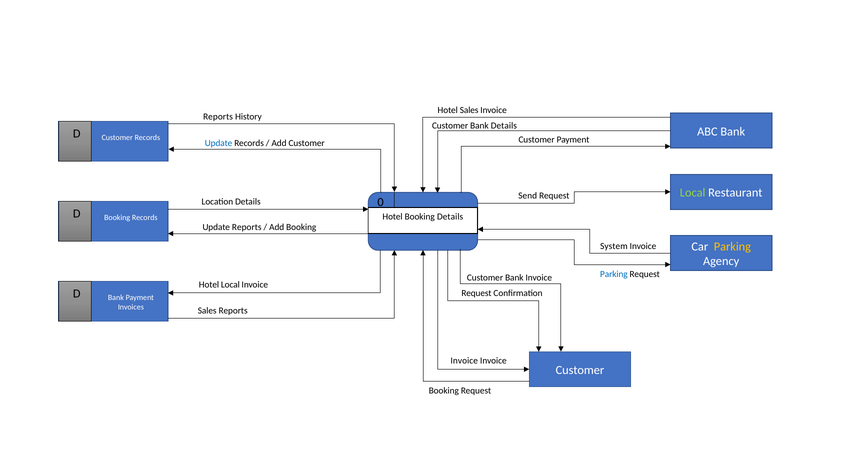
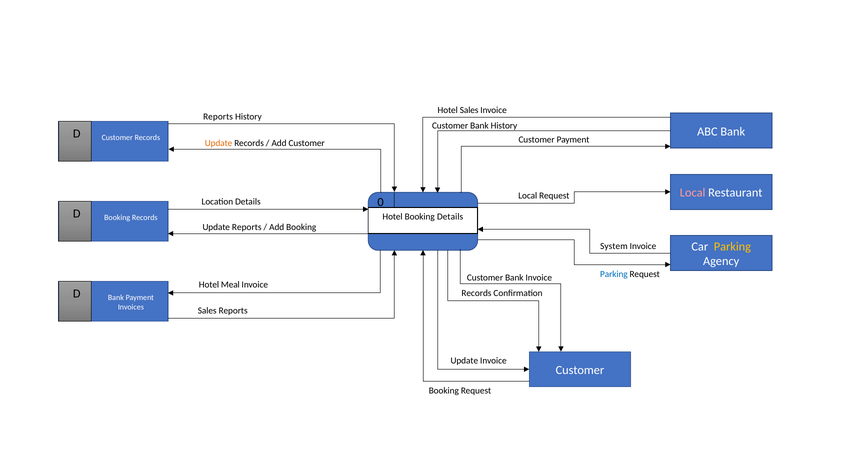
Bank Details: Details -> History (504, 125)
Update colour: blue -> orange (219, 143)
Local colour: light green -> pink (693, 193)
Send: Send -> Local (528, 196)
Hotel Local: Local -> Meal (230, 285)
Request: Request -> Records (476, 293)
Invoice: Invoice -> Update (464, 360)
